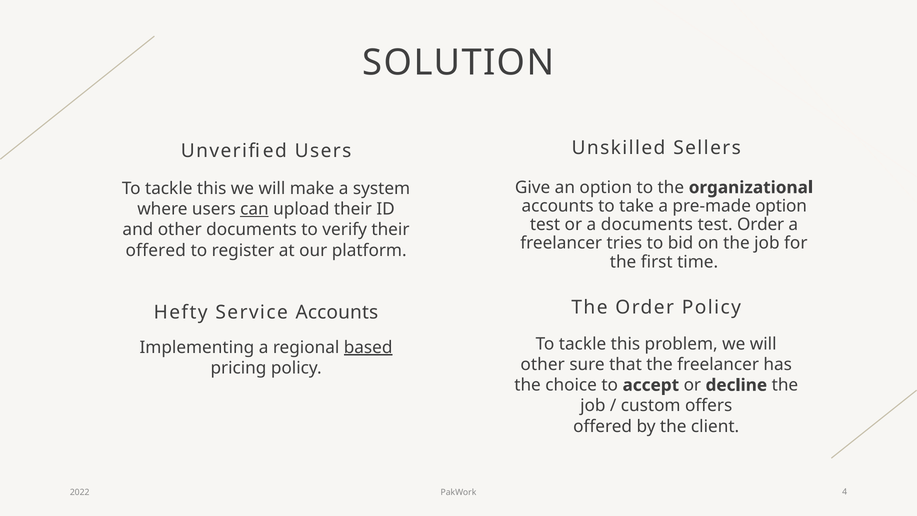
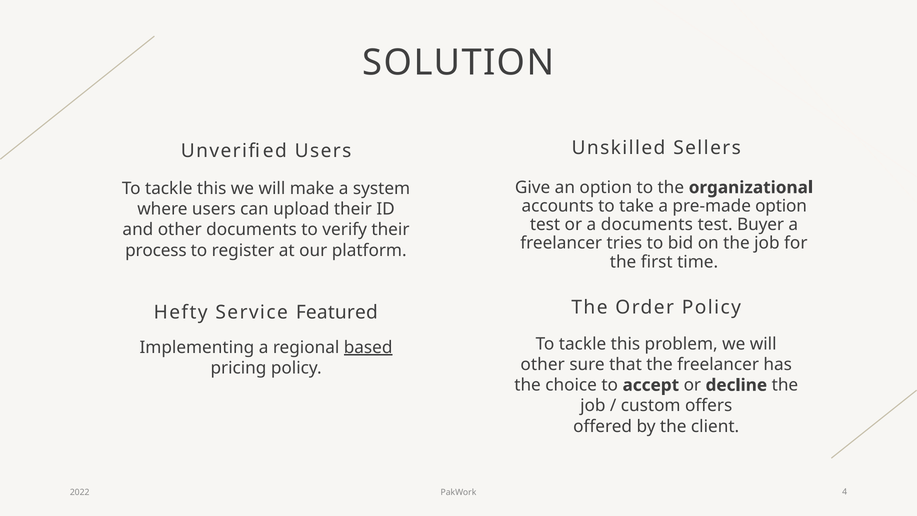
can underline: present -> none (254, 209)
test Order: Order -> Buyer (761, 225)
offered: offered -> process (156, 250)
Service Accounts: Accounts -> Featured (337, 312)
